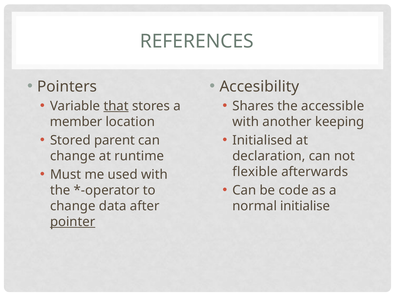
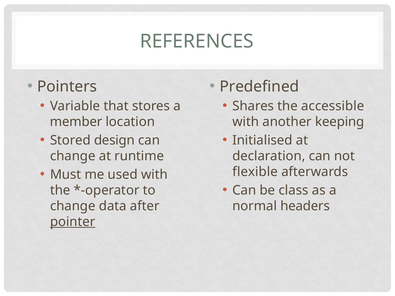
Accesibility: Accesibility -> Predefined (259, 87)
that underline: present -> none (116, 106)
parent: parent -> design (114, 140)
code: code -> class (294, 190)
initialise: initialise -> headers (305, 206)
